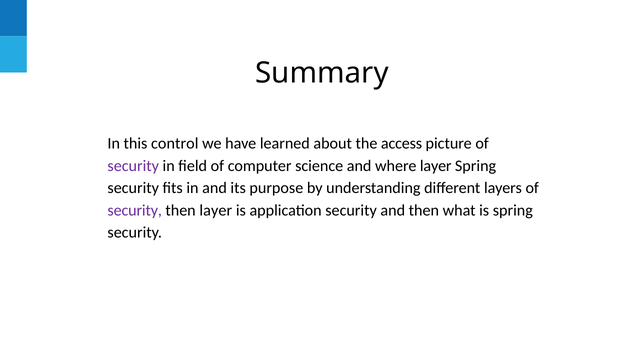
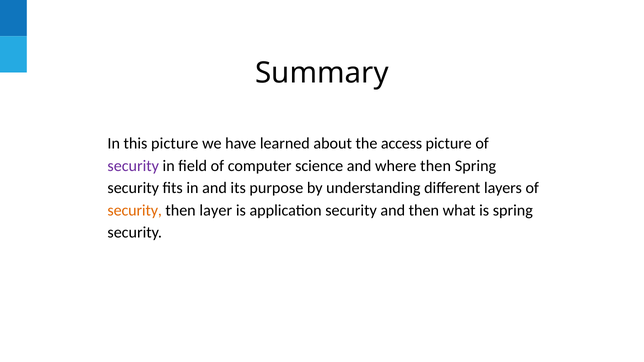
this control: control -> picture (175, 144)
where layer: layer -> then (436, 166)
security colour: purple -> orange (135, 210)
